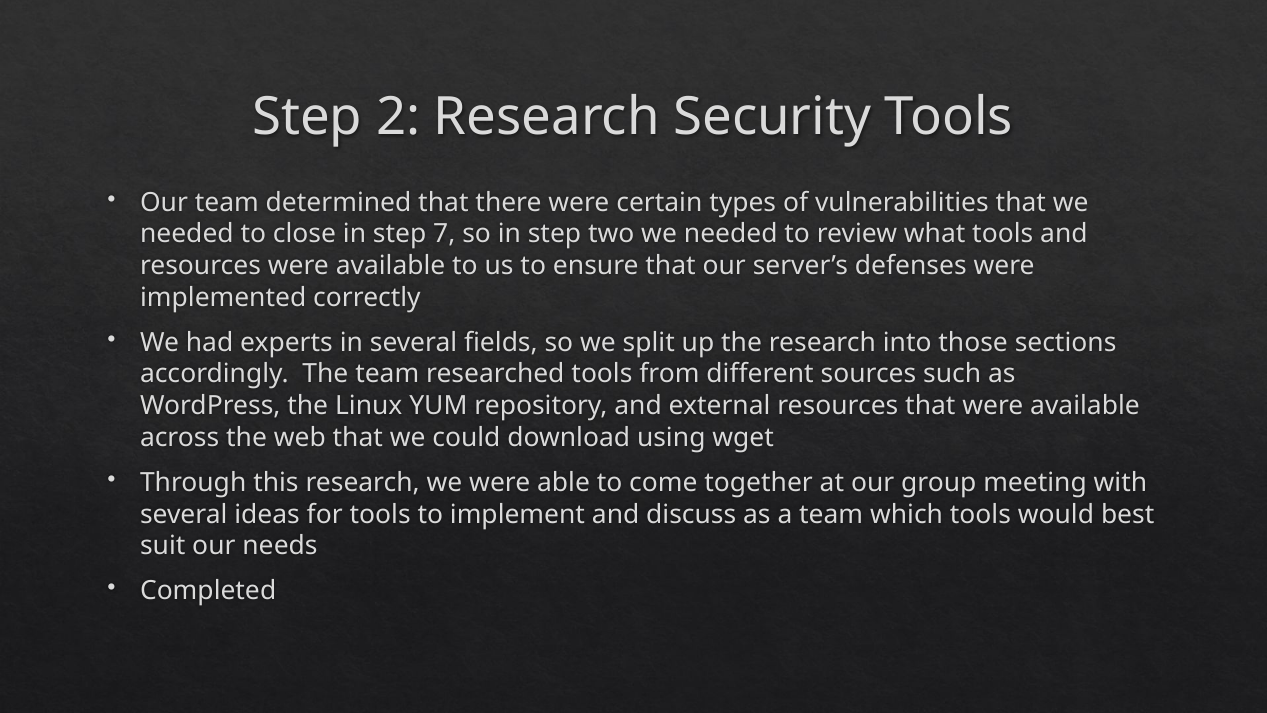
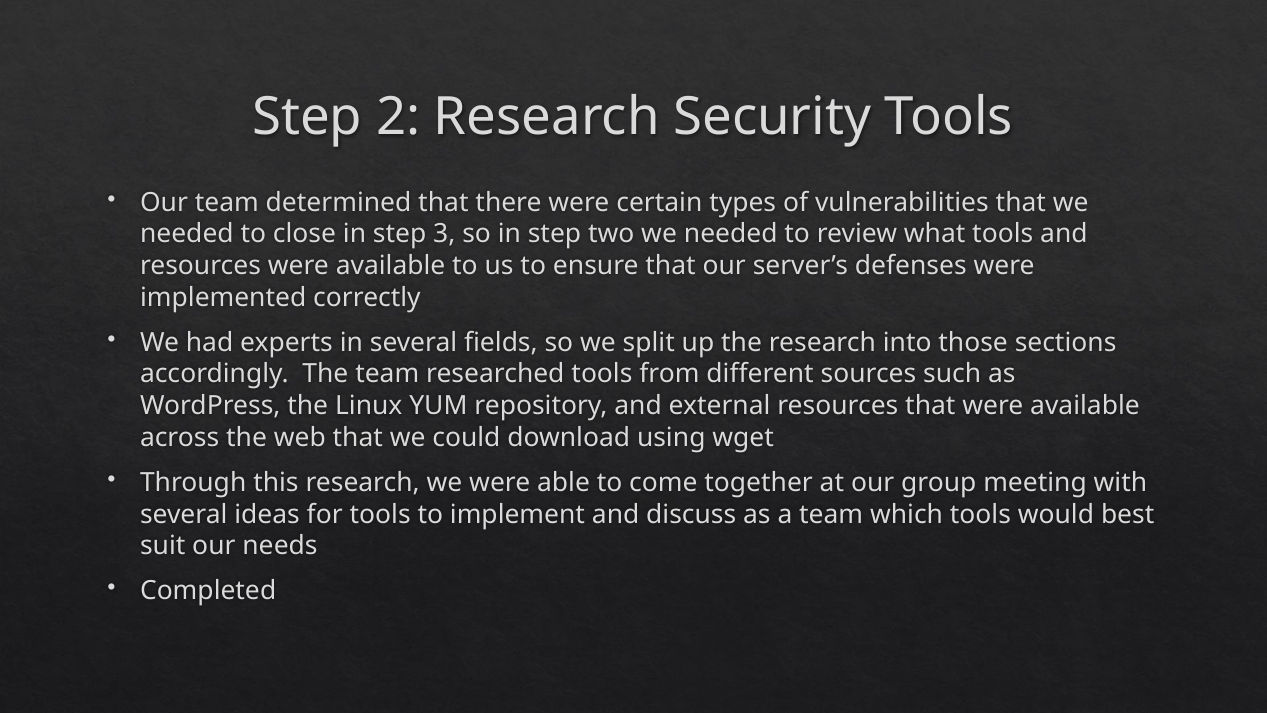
7: 7 -> 3 (444, 234)
